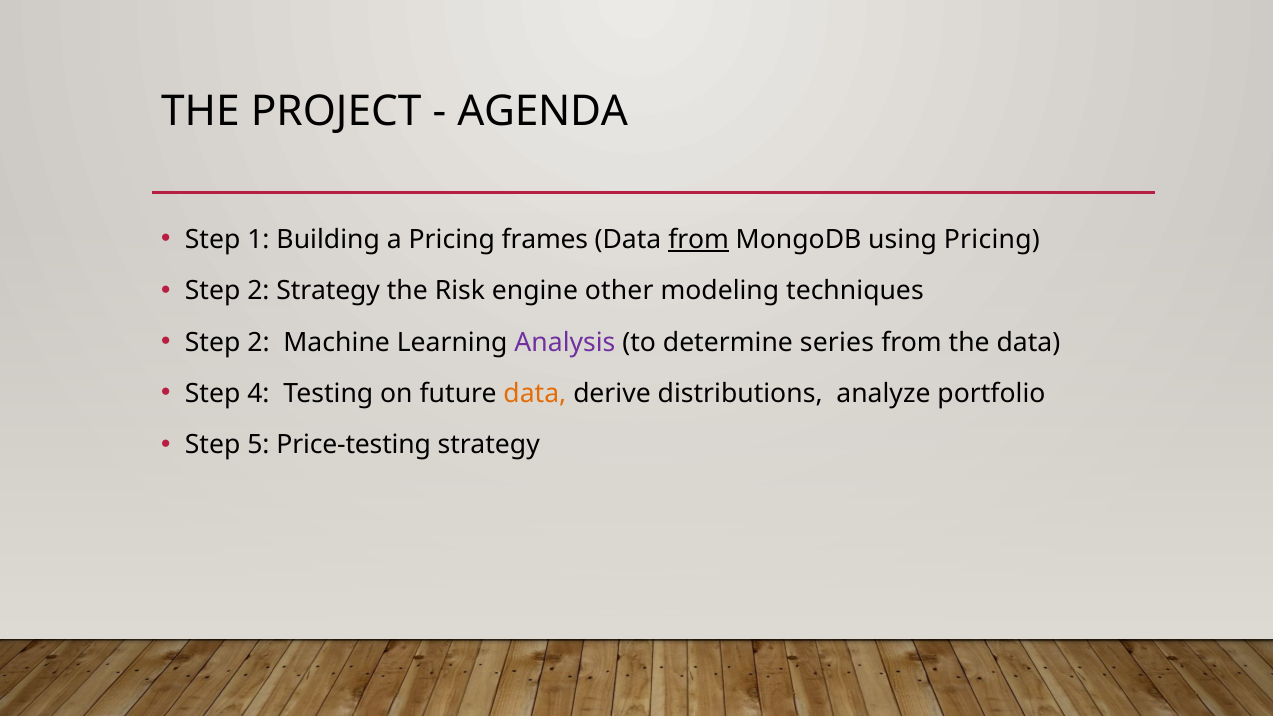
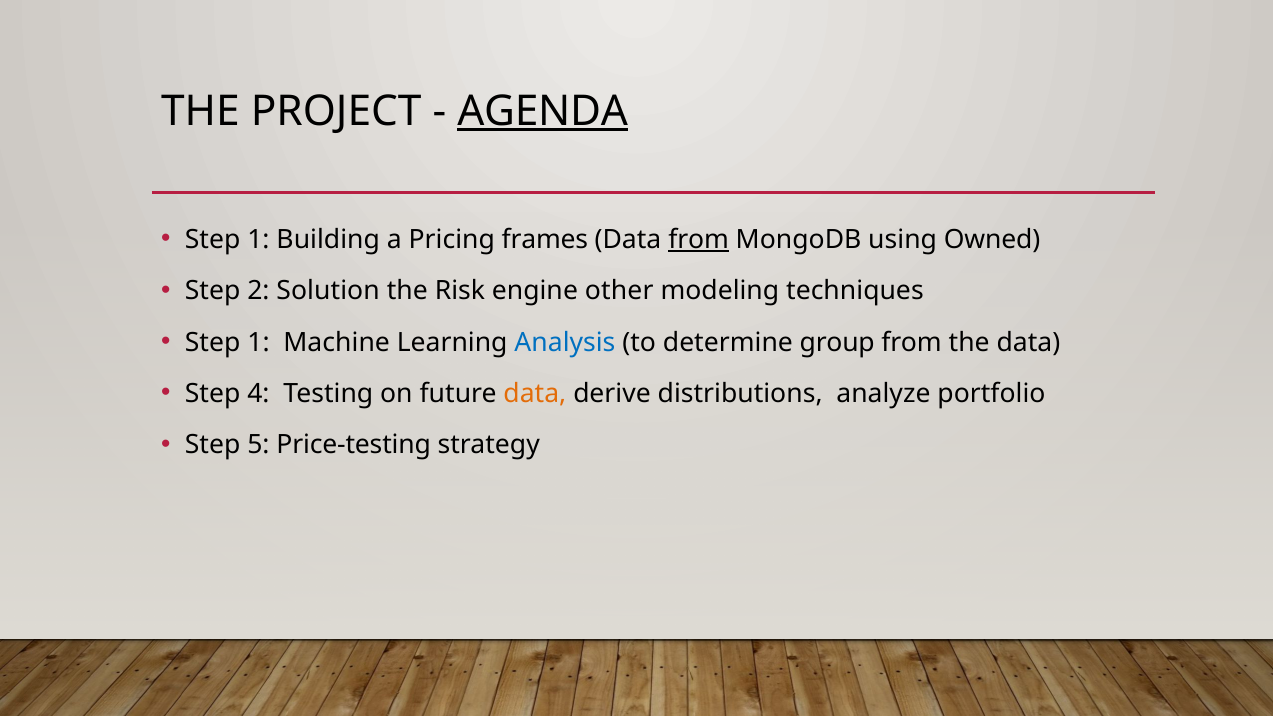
AGENDA underline: none -> present (543, 111)
using Pricing: Pricing -> Owned (992, 239)
2 Strategy: Strategy -> Solution (328, 291)
2: 2 -> 1 (258, 342)
Analysis colour: purple -> blue (565, 342)
series: series -> group (837, 342)
